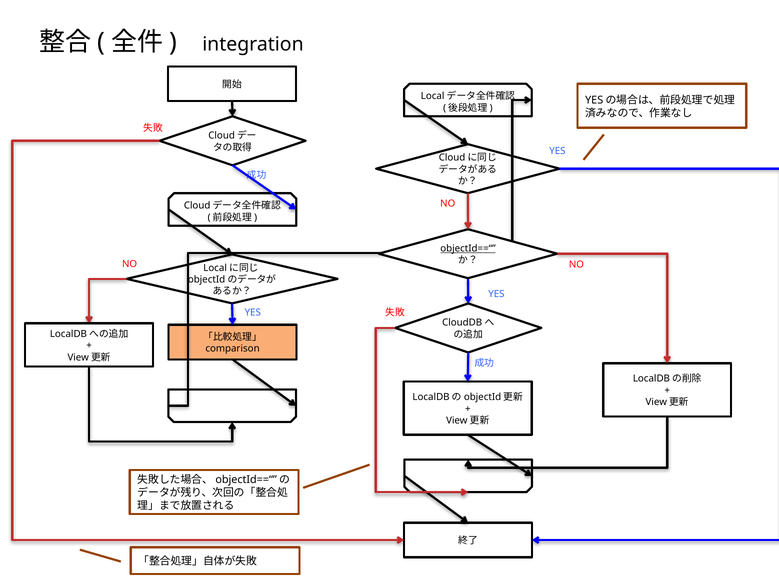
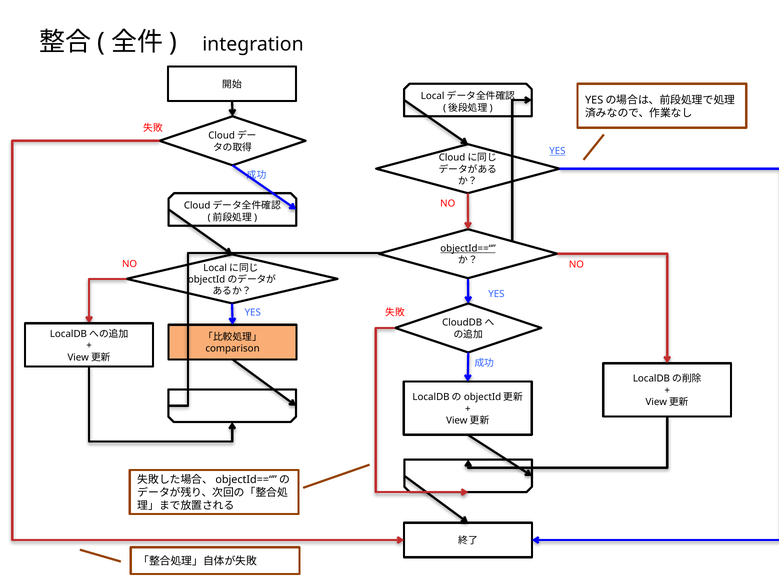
YES underline: none -> present (557, 151)
